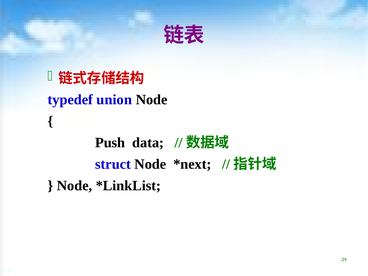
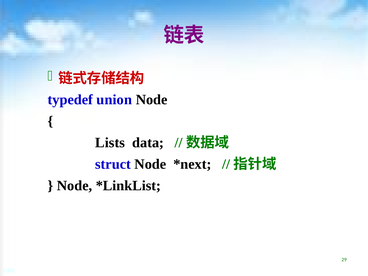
Push: Push -> Lists (110, 143)
